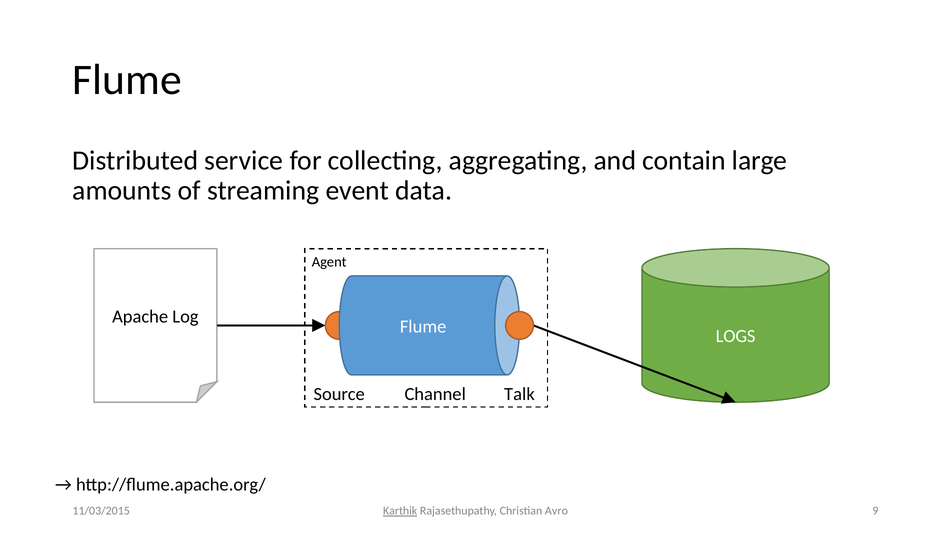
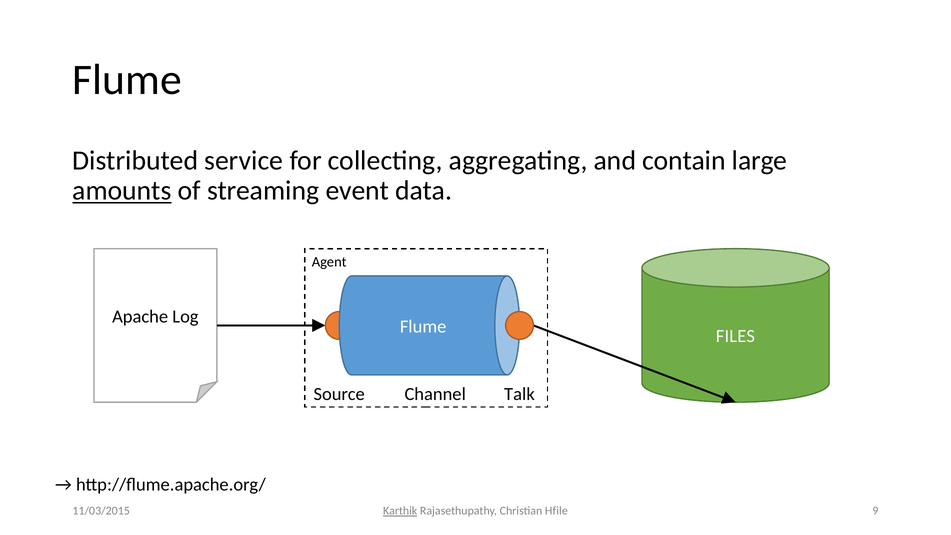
amounts underline: none -> present (122, 191)
LOGS: LOGS -> FILES (735, 336)
Avro: Avro -> Hfile (556, 511)
